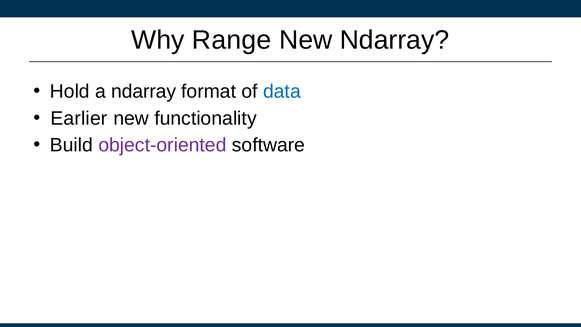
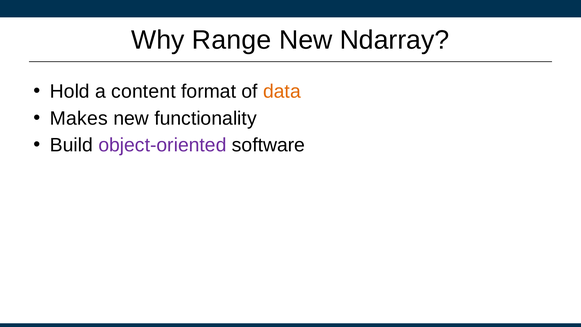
a ndarray: ndarray -> content (143, 91)
data colour: blue -> orange (282, 91)
Earlier: Earlier -> Makes (79, 118)
